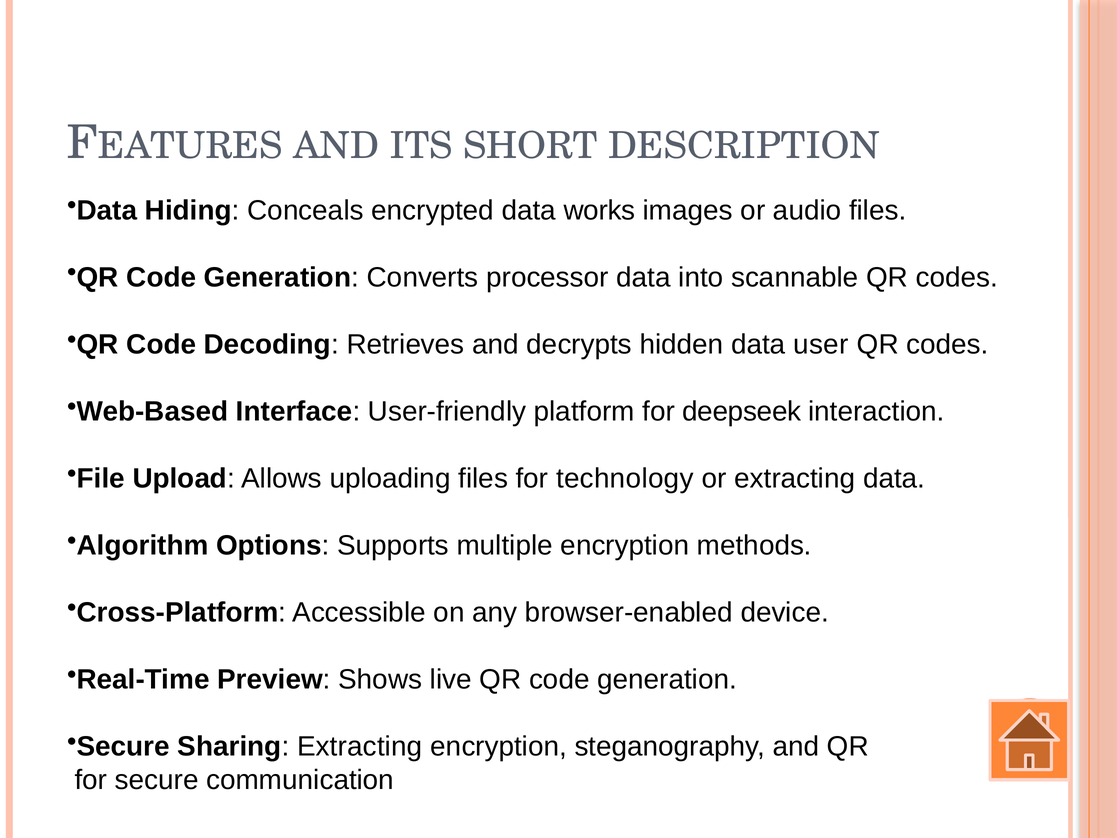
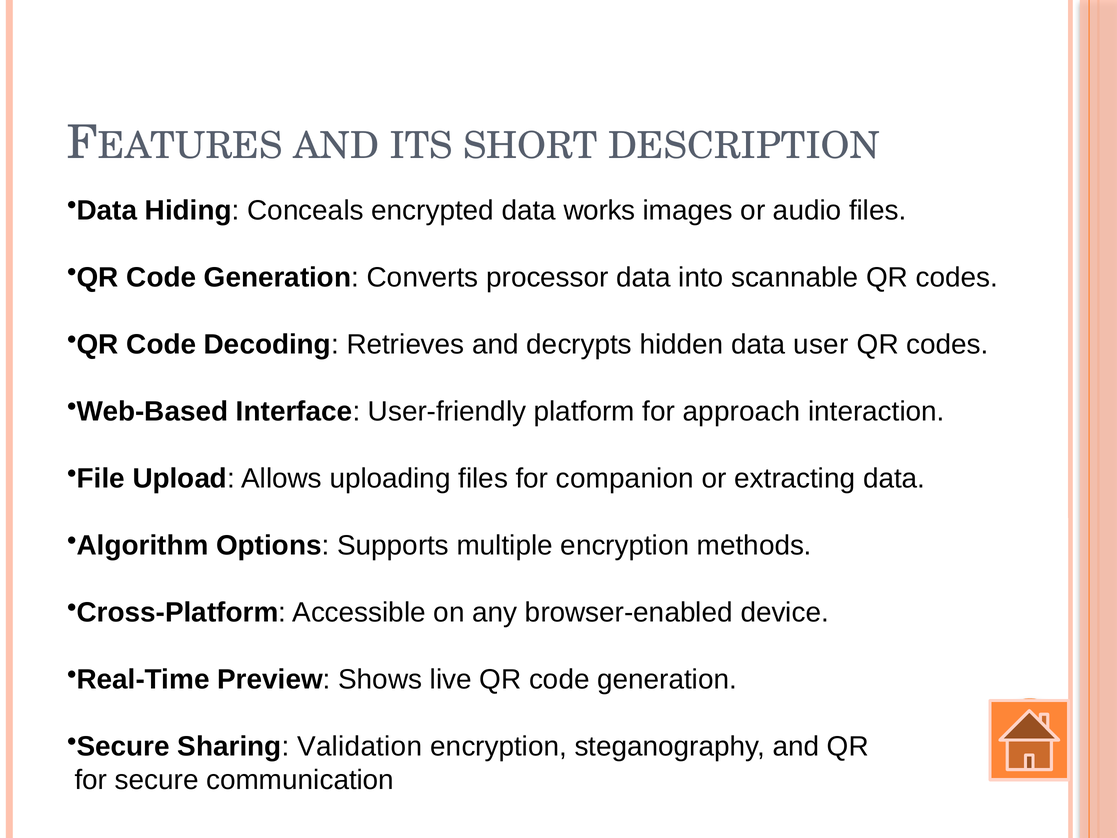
deepseek: deepseek -> approach (741, 411)
technology: technology -> companion (625, 478)
Sharing Extracting: Extracting -> Validation (360, 746)
